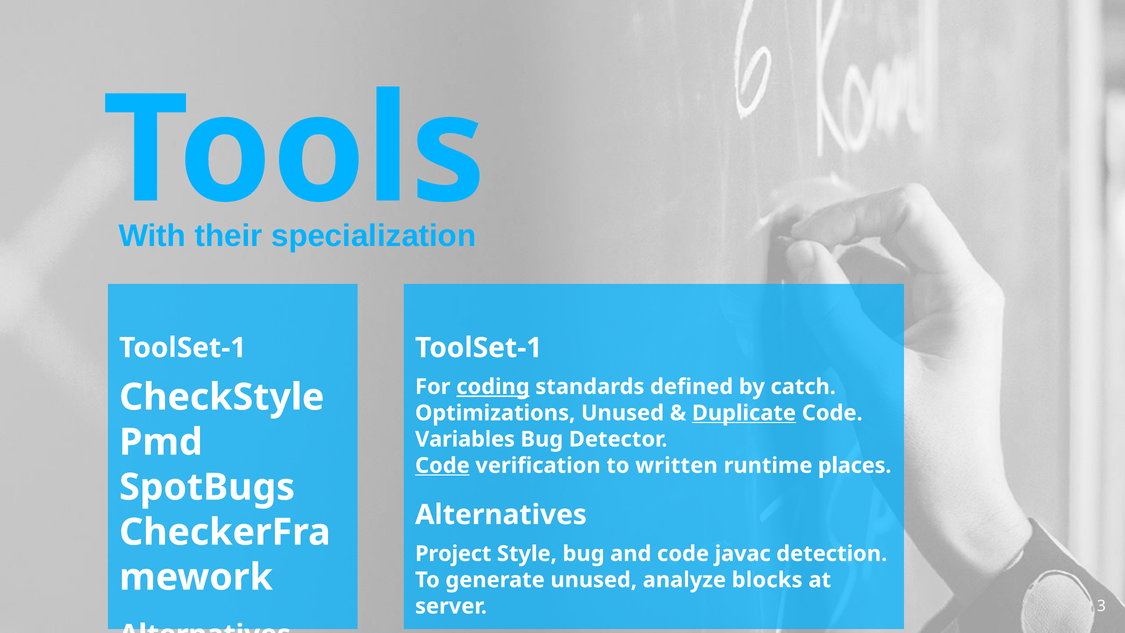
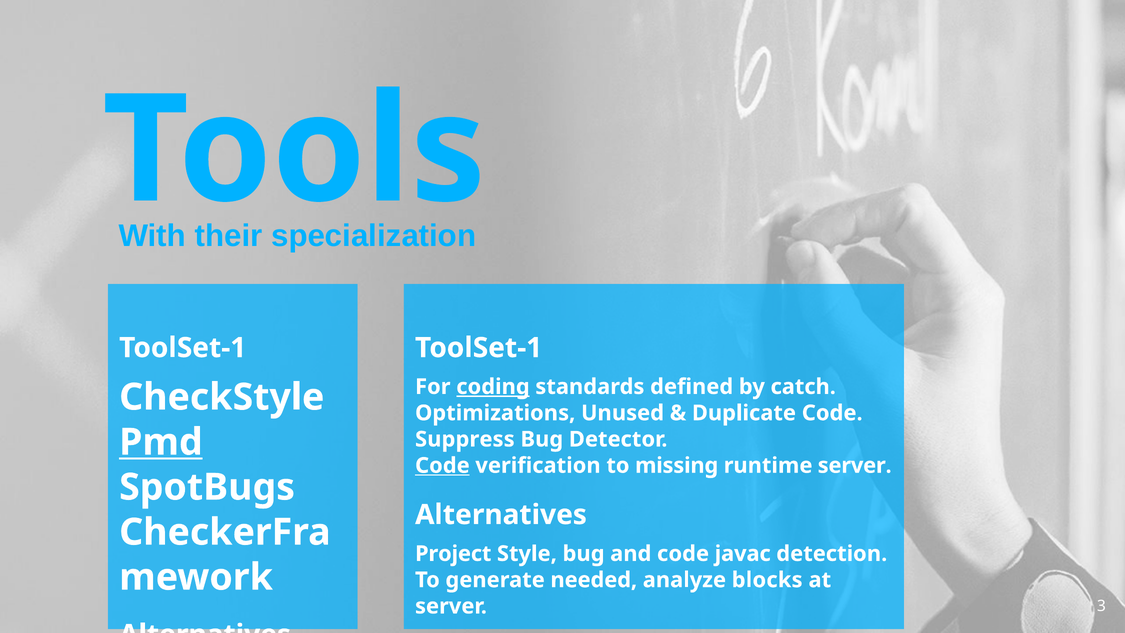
Duplicate underline: present -> none (744, 413)
Variables: Variables -> Suppress (465, 439)
Pmd underline: none -> present (161, 442)
written: written -> missing (677, 465)
runtime places: places -> server (855, 465)
generate unused: unused -> needed (594, 580)
